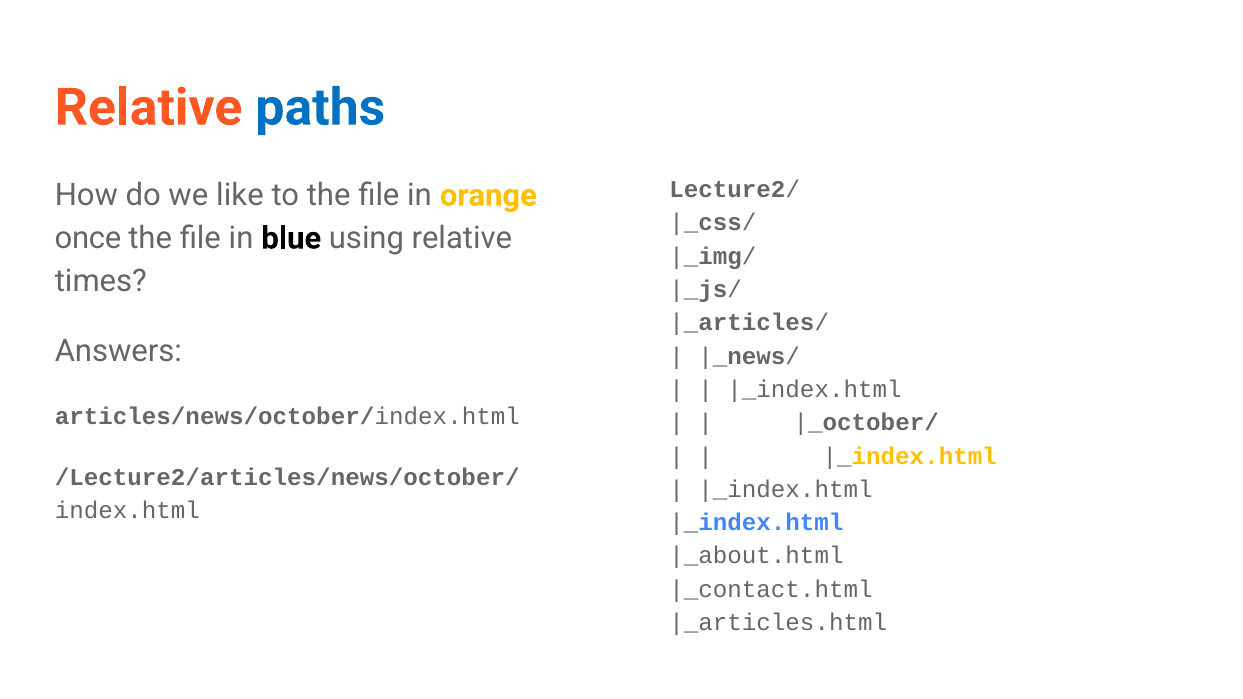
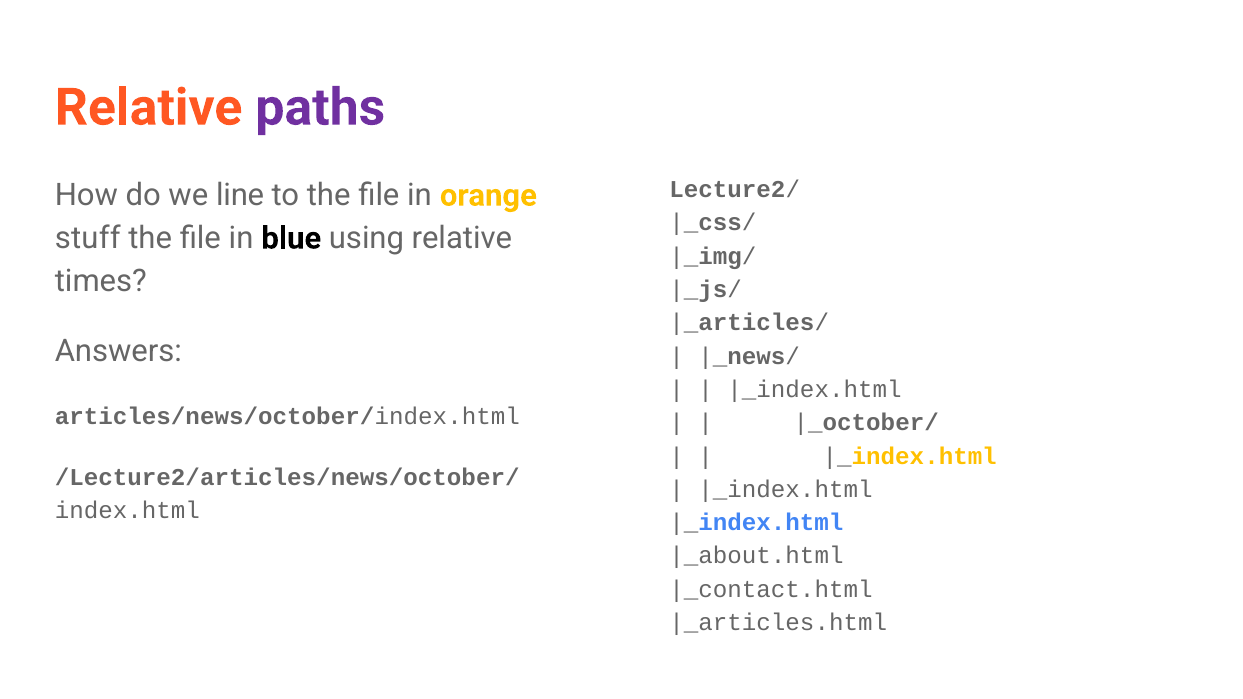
paths colour: blue -> purple (320, 108)
like: like -> line (240, 195)
once: once -> stuff (88, 238)
